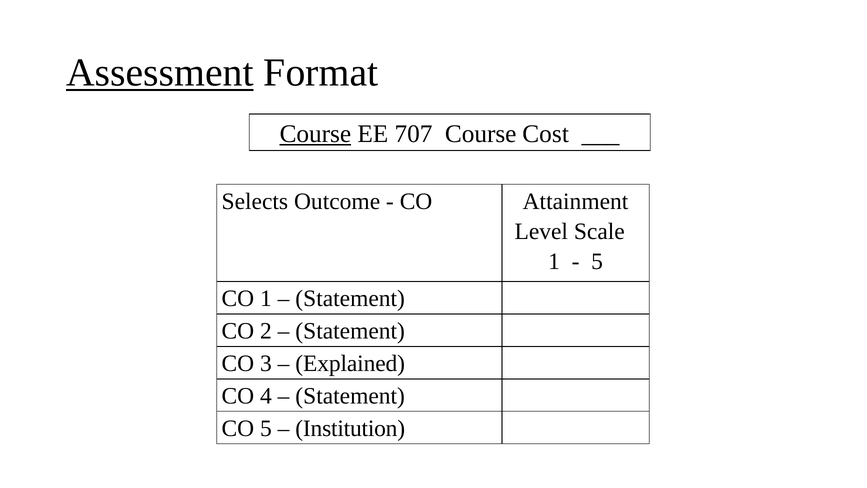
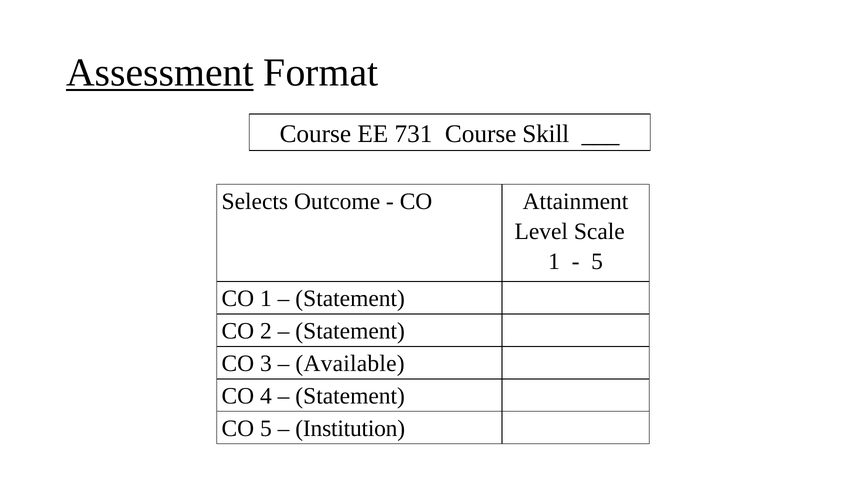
Course underline: present -> none (315, 134)
707: 707 -> 731 (414, 134)
Cost: Cost -> Skill (546, 134)
Explained: Explained -> Available (350, 363)
